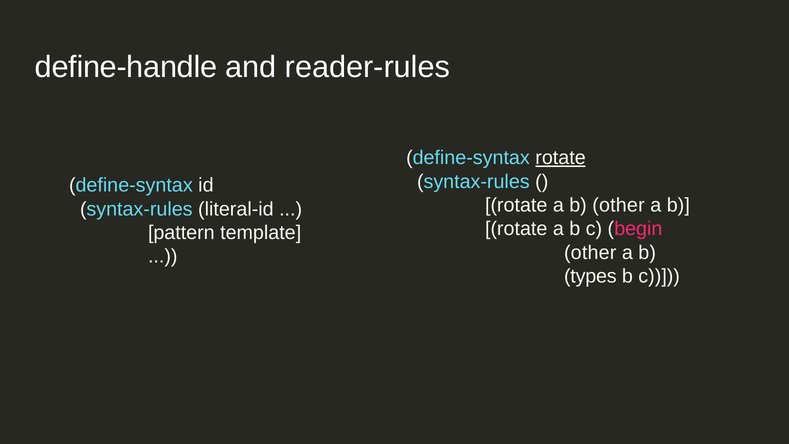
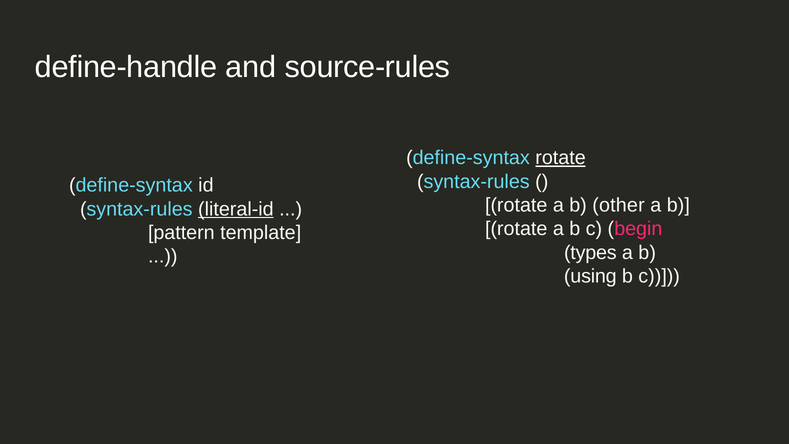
reader-rules: reader-rules -> source-rules (368, 67)
literal-id underline: none -> present (236, 209)
other: other -> types (590, 252)
types: types -> using (590, 276)
